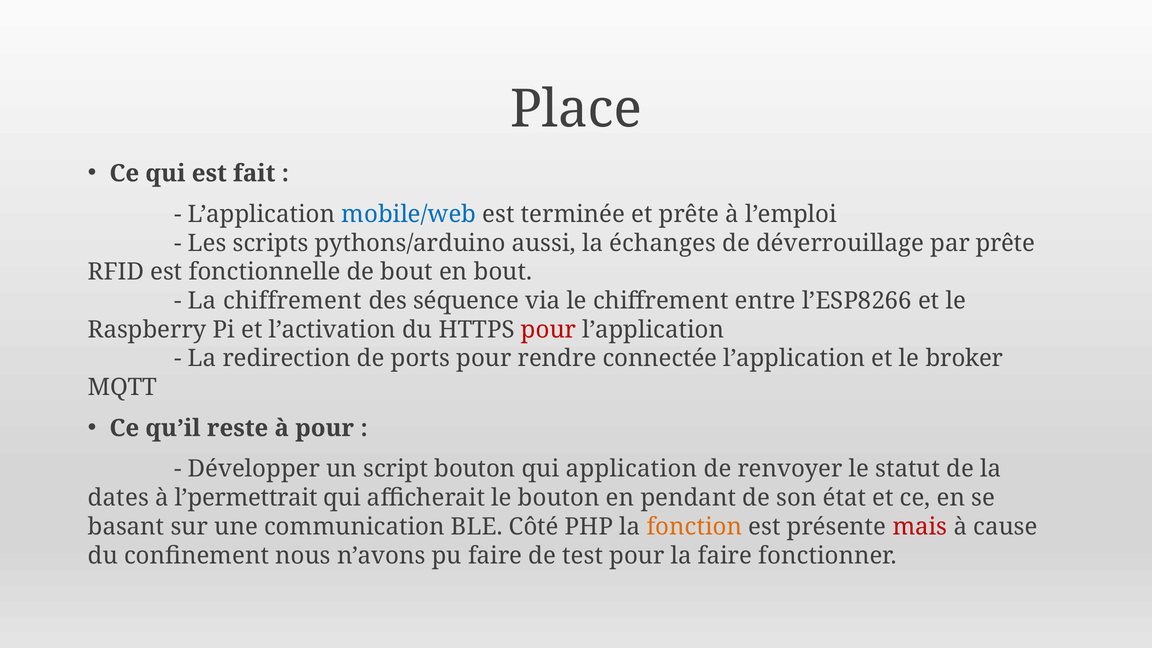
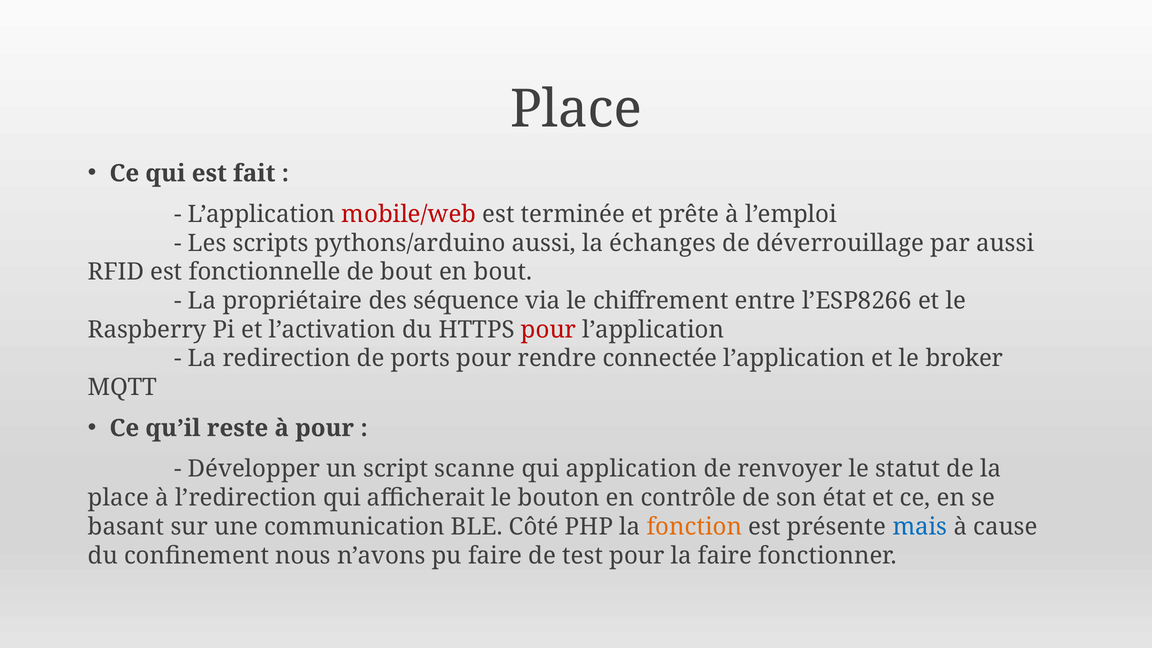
mobile/web colour: blue -> red (409, 214)
par prête: prête -> aussi (1005, 243)
La chiffrement: chiffrement -> propriétaire (292, 301)
script bouton: bouton -> scanne (475, 469)
dates: dates -> place (118, 498)
l’permettrait: l’permettrait -> l’redirection (246, 498)
pendant: pendant -> contrôle (688, 498)
mais colour: red -> blue (920, 527)
